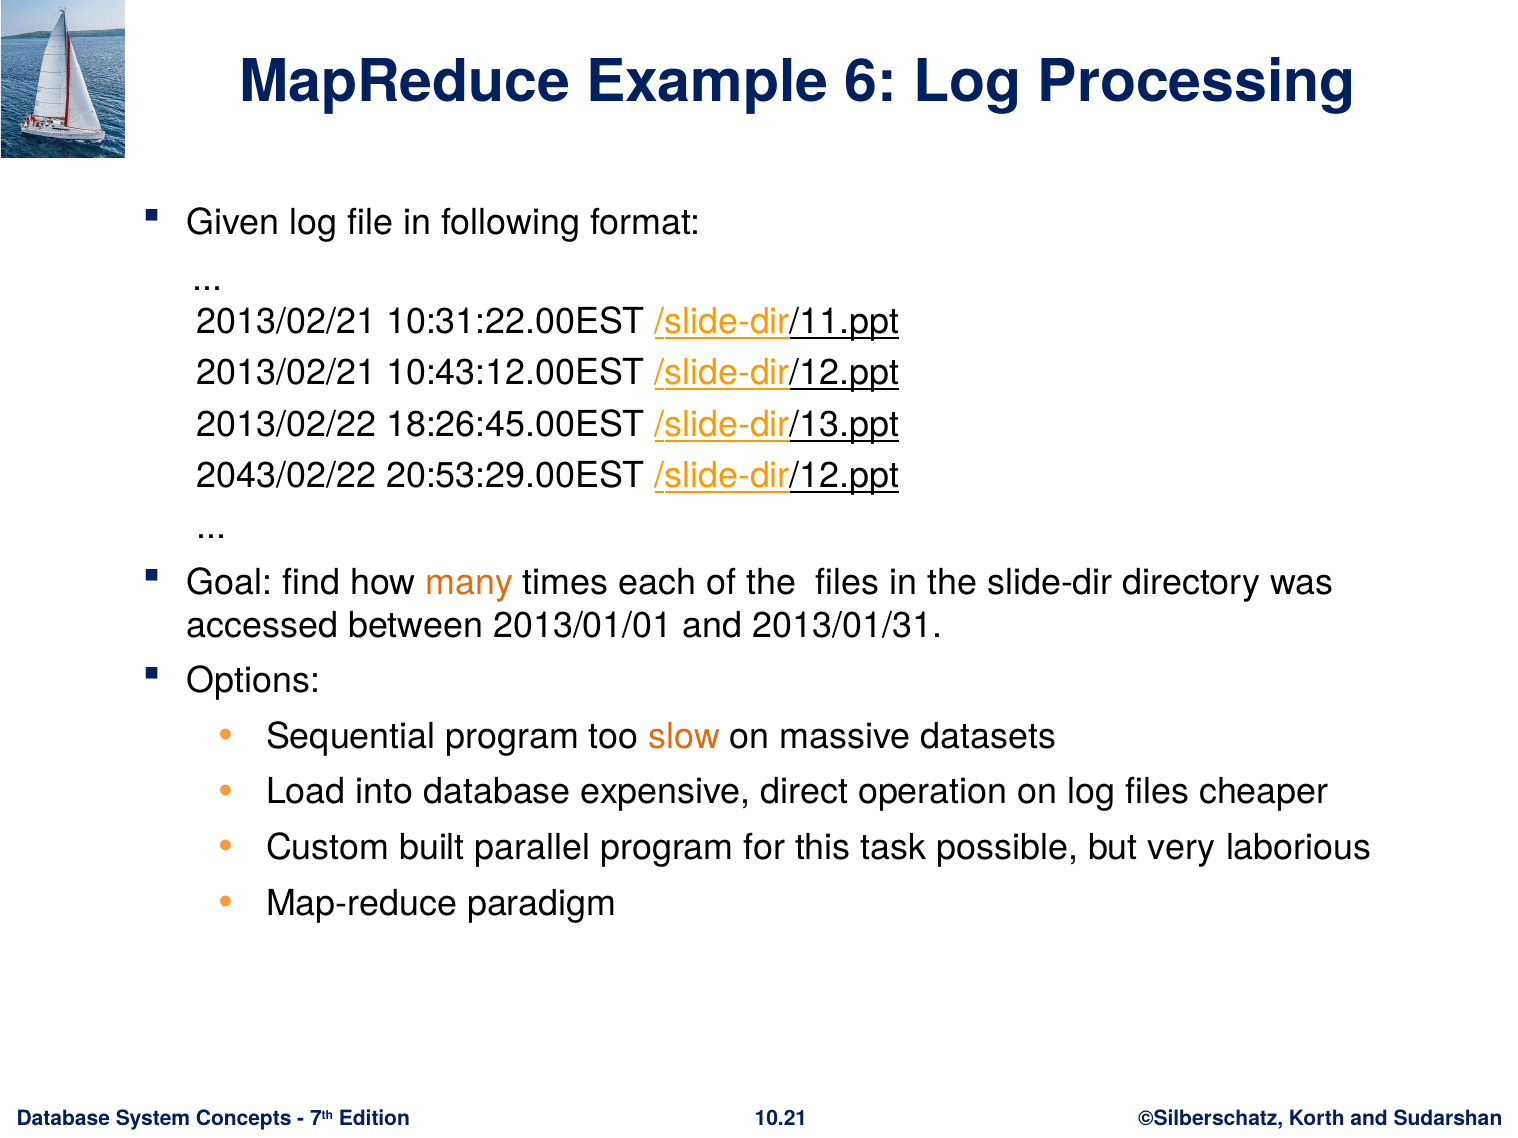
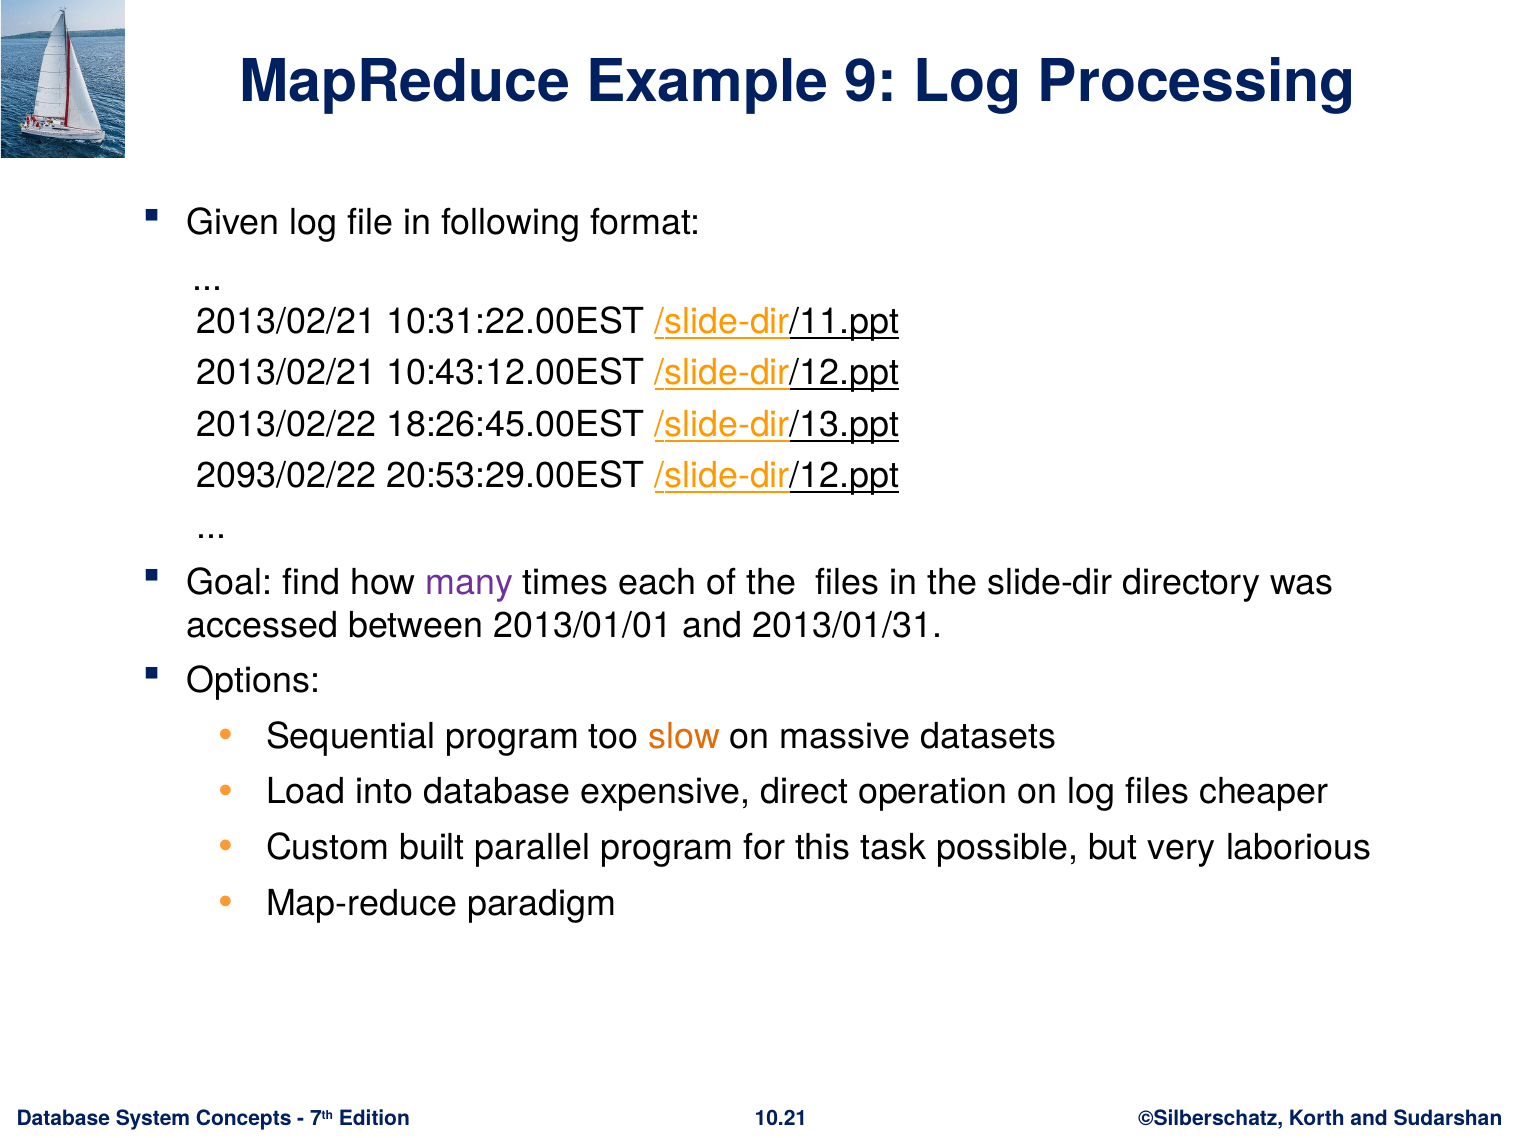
6: 6 -> 9 (871, 82)
2043/02/22: 2043/02/22 -> 2093/02/22 (286, 476)
many colour: orange -> purple (469, 583)
